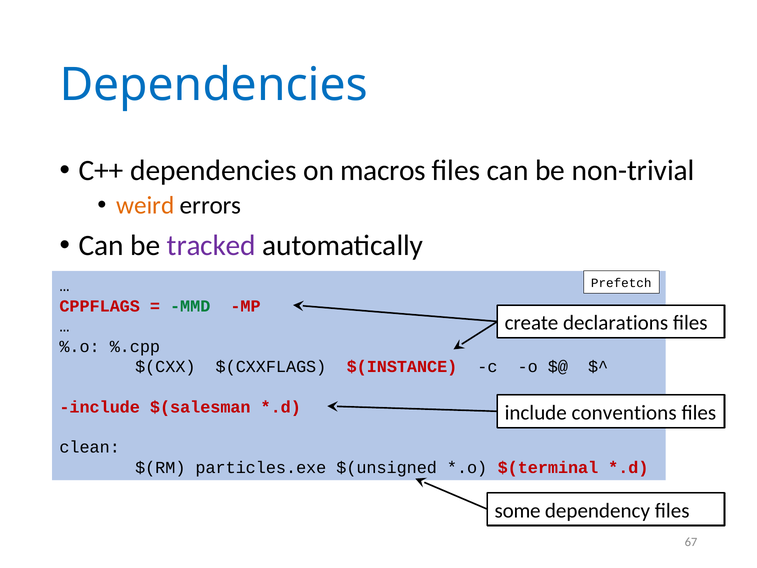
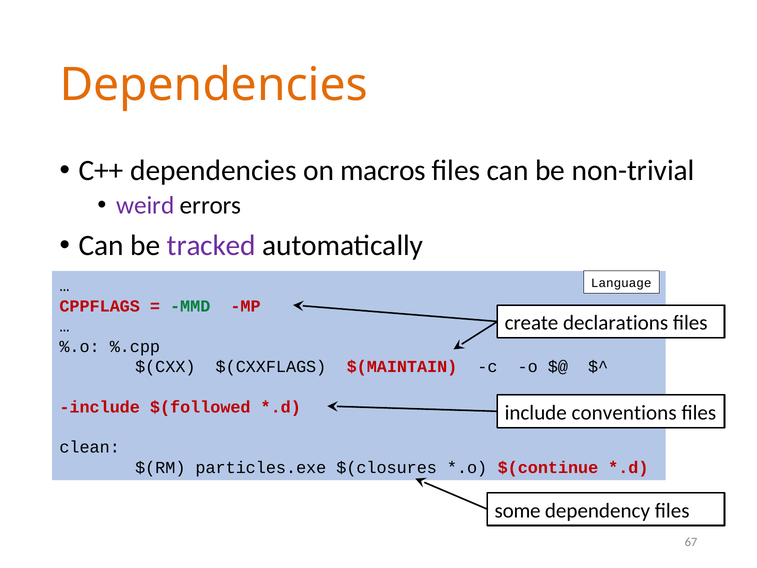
Dependencies colour: blue -> orange (214, 85)
weird colour: orange -> purple (145, 205)
Prefetch: Prefetch -> Language (621, 283)
$(INSTANCE: $(INSTANCE -> $(MAINTAIN (402, 366)
$(salesman: $(salesman -> $(followed (200, 407)
$(unsigned: $(unsigned -> $(closures (387, 467)
$(terminal: $(terminal -> $(continue (548, 467)
